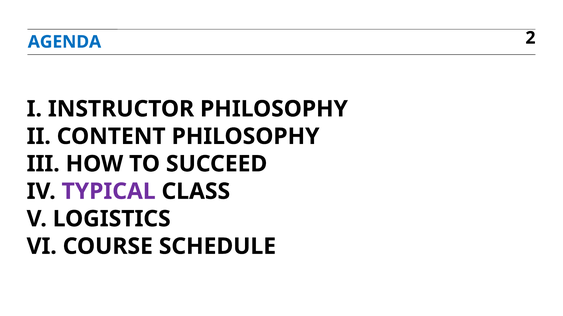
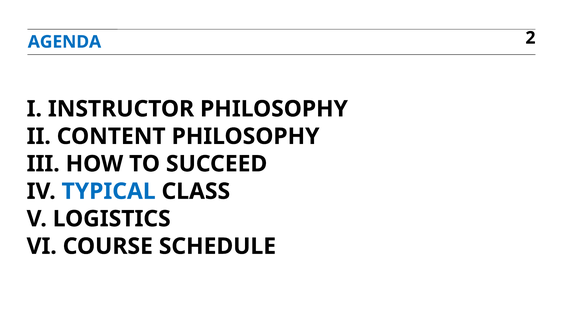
TYPICAL colour: purple -> blue (109, 191)
